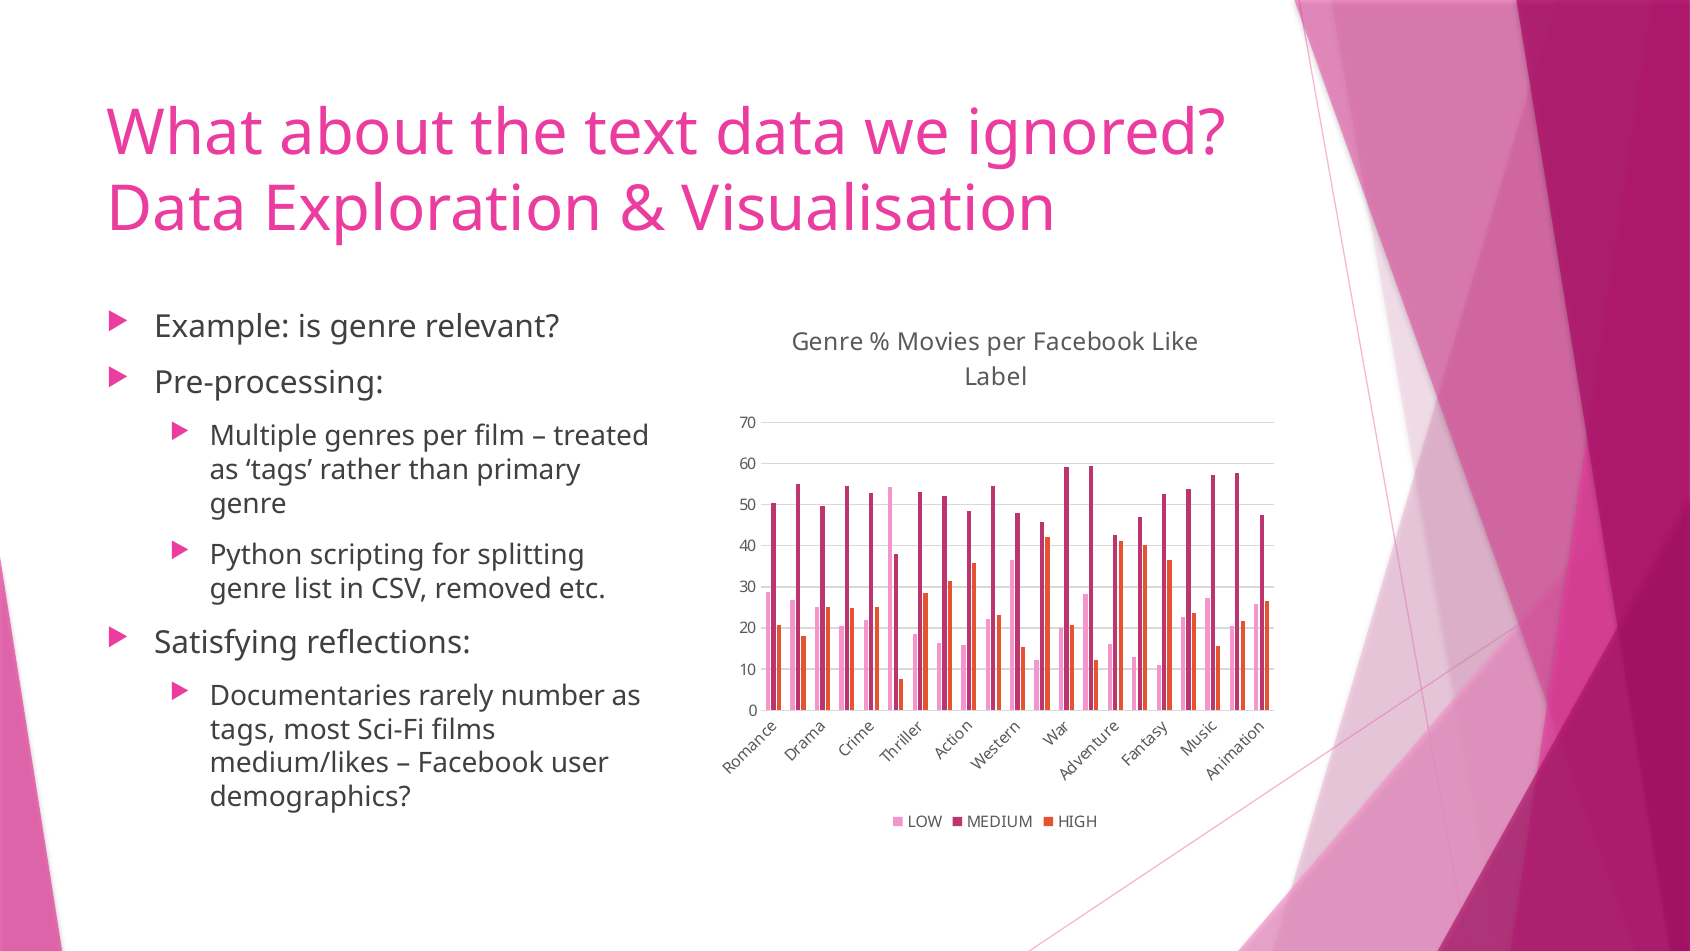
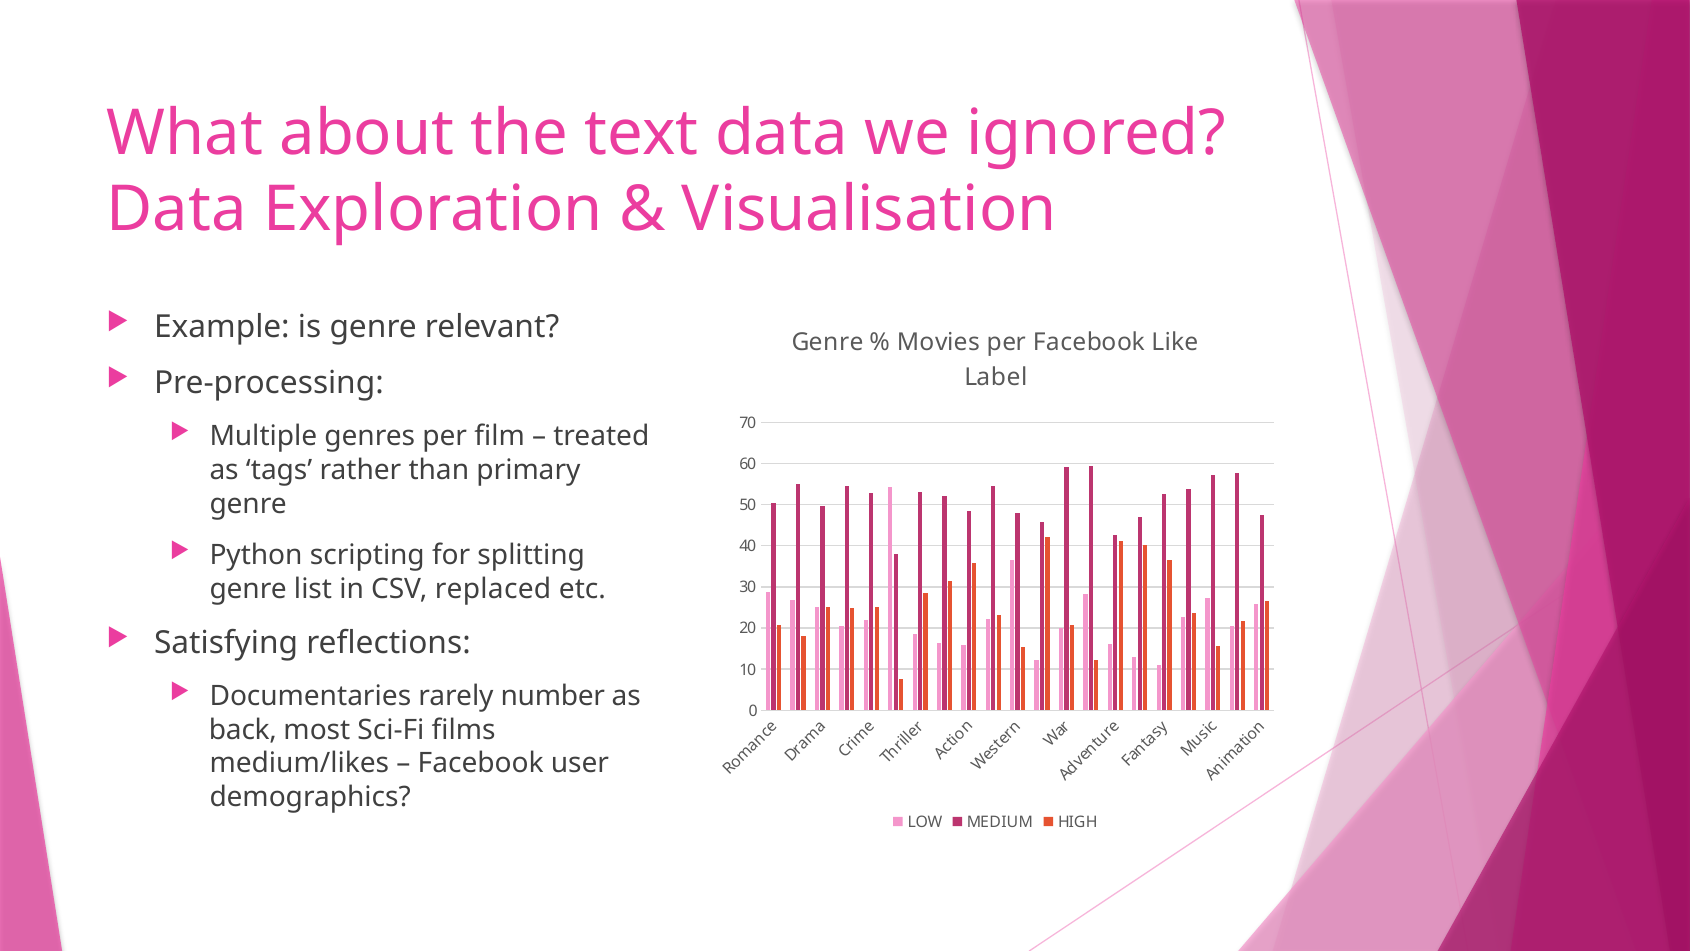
removed: removed -> replaced (493, 589)
tags: tags -> back (243, 730)
